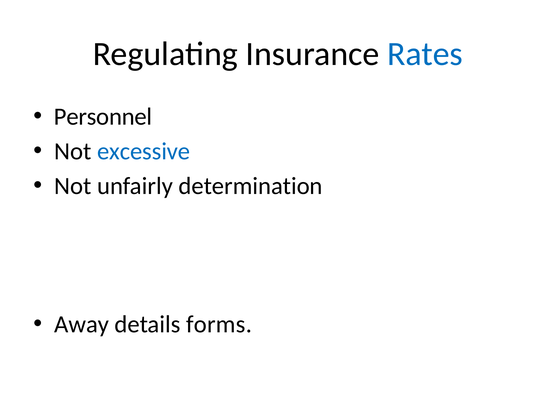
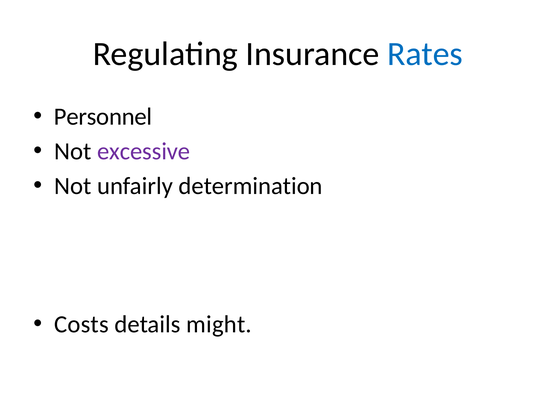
excessive colour: blue -> purple (144, 151)
Away: Away -> Costs (81, 324)
forms: forms -> might (219, 324)
